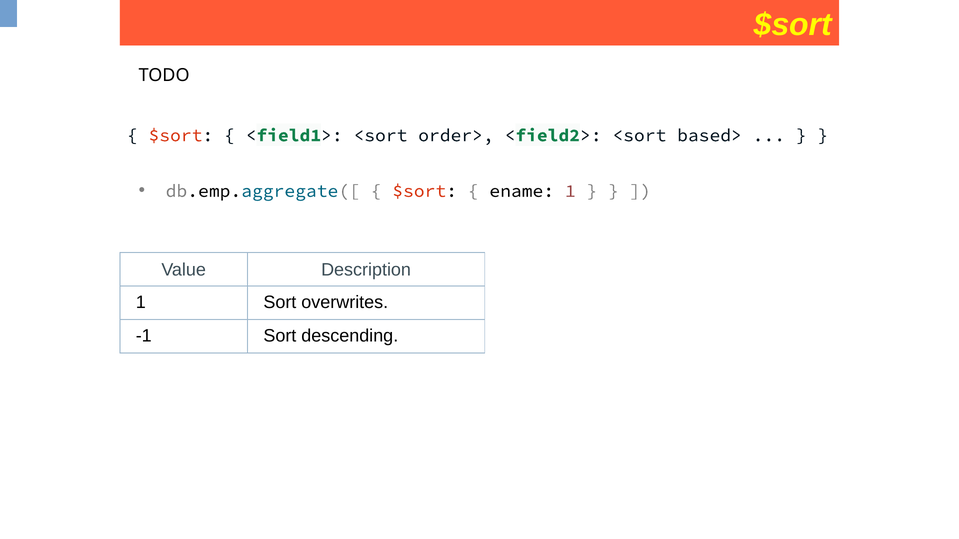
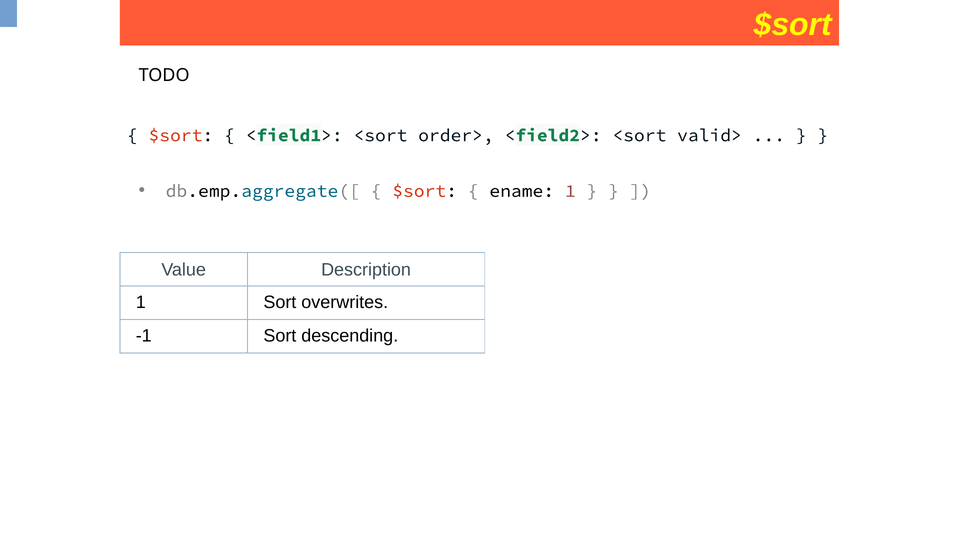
based>: based> -> valid> (710, 135)
